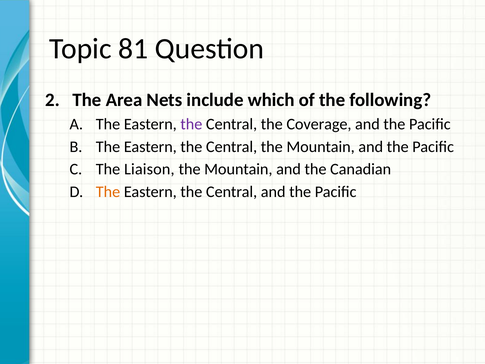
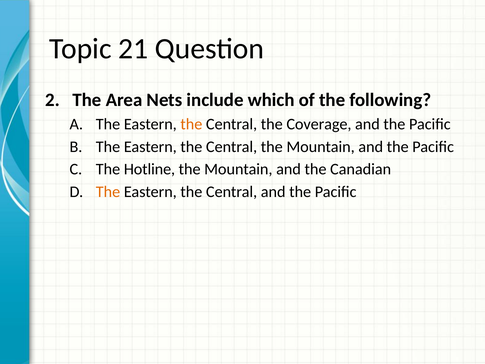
81: 81 -> 21 (133, 49)
the colour: purple -> orange (191, 124)
Liaison: Liaison -> Hotline (149, 169)
